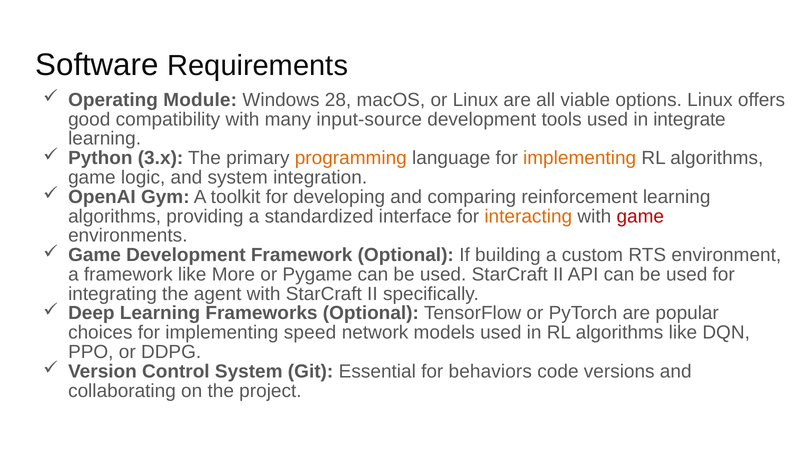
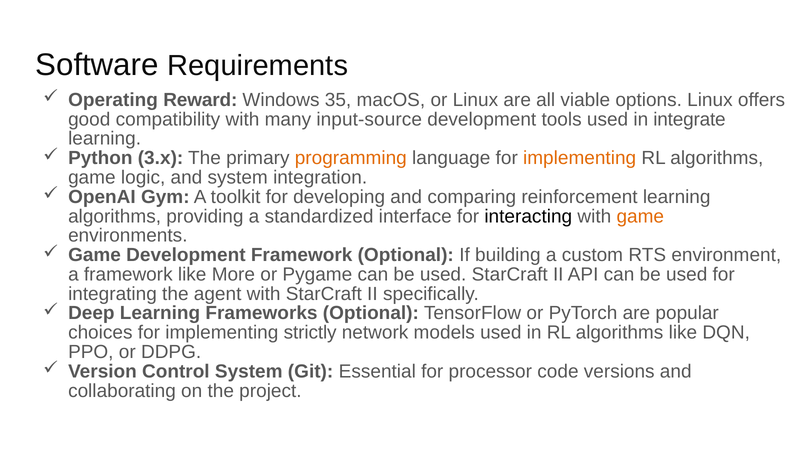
Module: Module -> Reward (200, 100)
28: 28 -> 35 (338, 100)
interacting colour: orange -> black (528, 216)
game colour: red -> orange (640, 216)
speed: speed -> strictly (310, 333)
behaviors: behaviors -> processor (490, 372)
